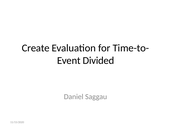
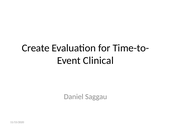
Divided: Divided -> Clinical (98, 61)
